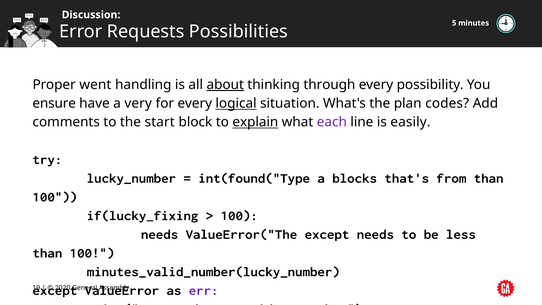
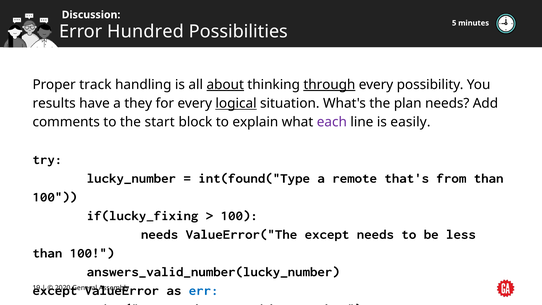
Requests: Requests -> Hundred (146, 32)
went: went -> track (95, 85)
through underline: none -> present (329, 85)
ensure: ensure -> results (54, 103)
very: very -> they (138, 103)
plan codes: codes -> needs (447, 103)
explain underline: present -> none (255, 122)
blocks: blocks -> remote (355, 178)
minutes_valid_number(lucky_number: minutes_valid_number(lucky_number -> answers_valid_number(lucky_number (213, 272)
err colour: purple -> blue (204, 290)
